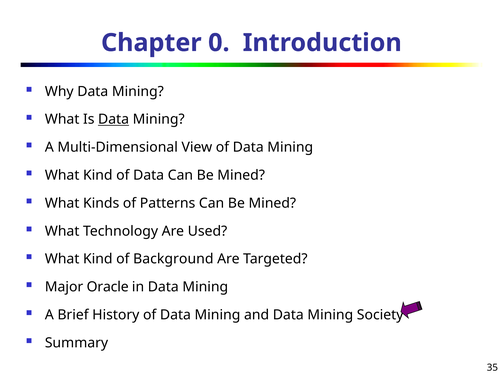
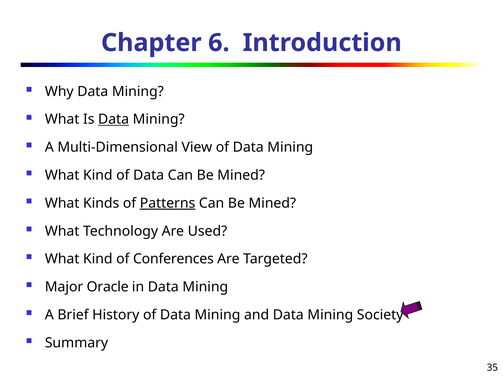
0: 0 -> 6 (219, 43)
Patterns underline: none -> present (168, 203)
Background: Background -> Conferences (173, 259)
